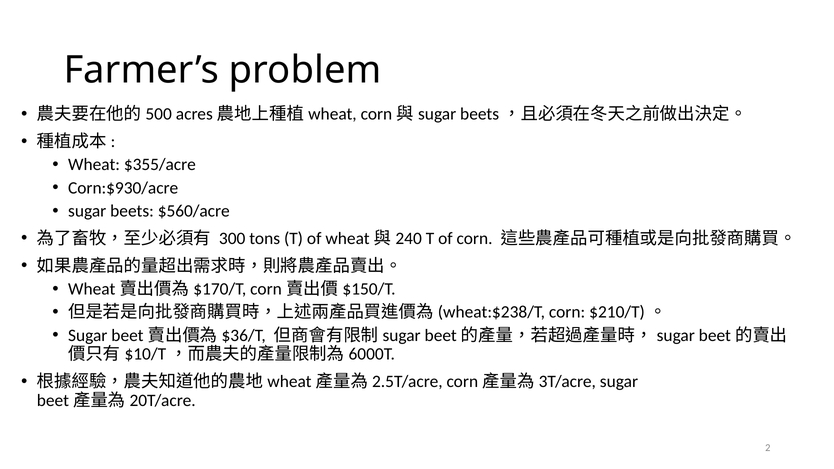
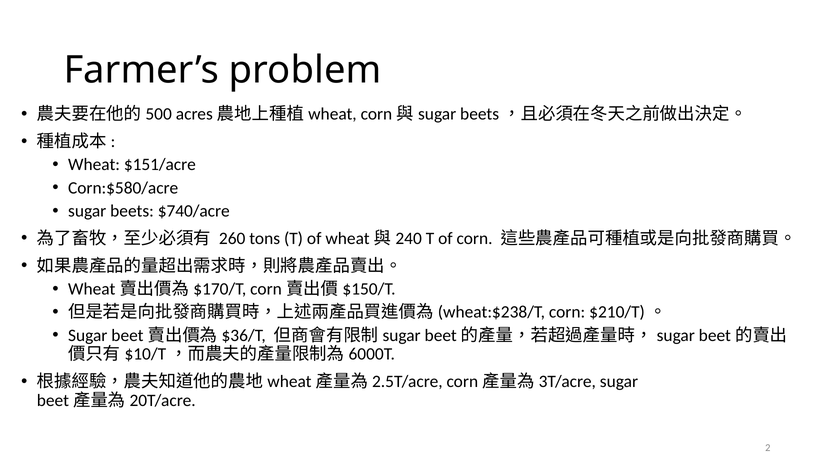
$355/acre: $355/acre -> $151/acre (160, 165)
Corn:$930/acre: Corn:$930/acre -> Corn:$580/acre (123, 188)
$560/acre: $560/acre -> $740/acre (194, 211)
300: 300 -> 260 (232, 239)
